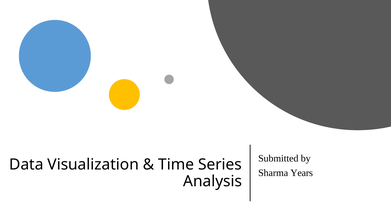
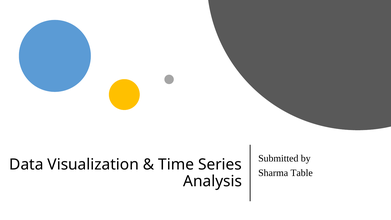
Years: Years -> Table (302, 173)
